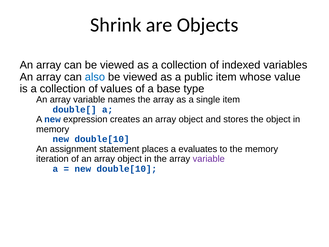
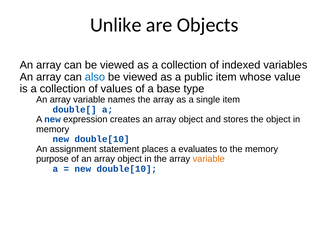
Shrink: Shrink -> Unlike (116, 25)
iteration: iteration -> purpose (52, 159)
variable colour: purple -> orange (209, 159)
